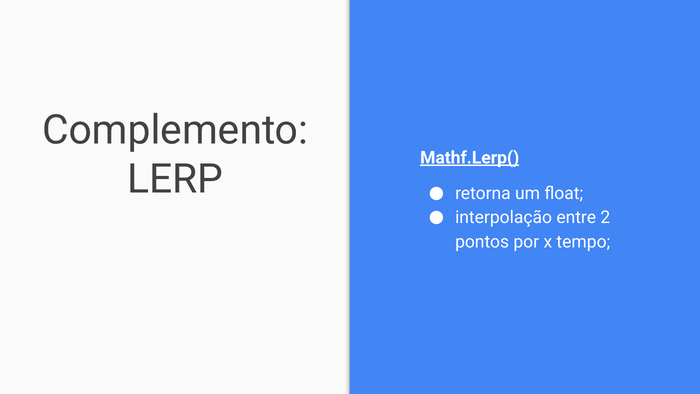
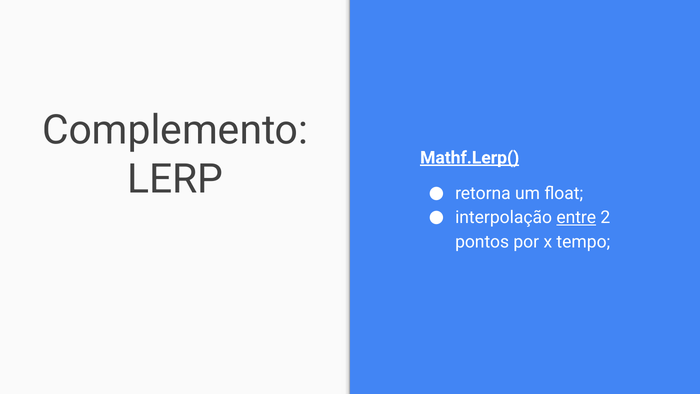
entre underline: none -> present (576, 218)
